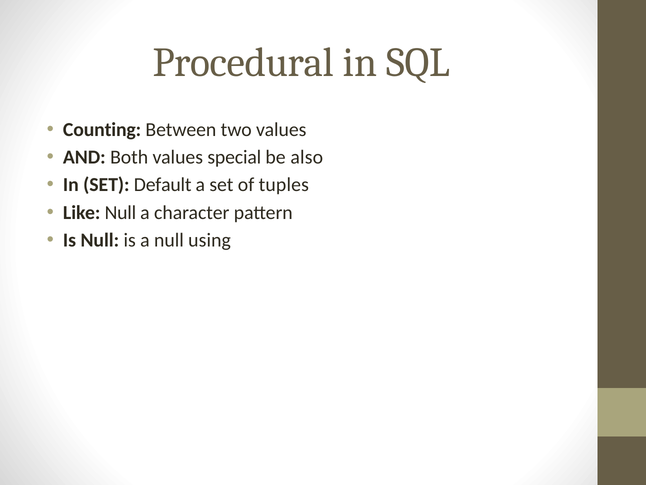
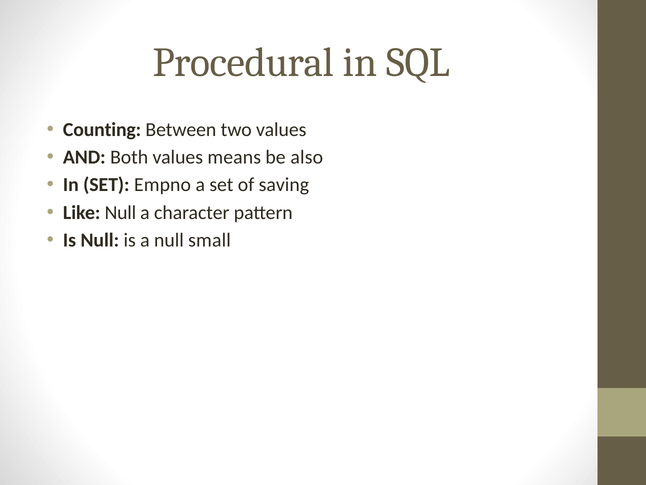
special: special -> means (234, 157)
Default: Default -> Empno (163, 185)
tuples: tuples -> saving (284, 185)
using: using -> small (210, 240)
